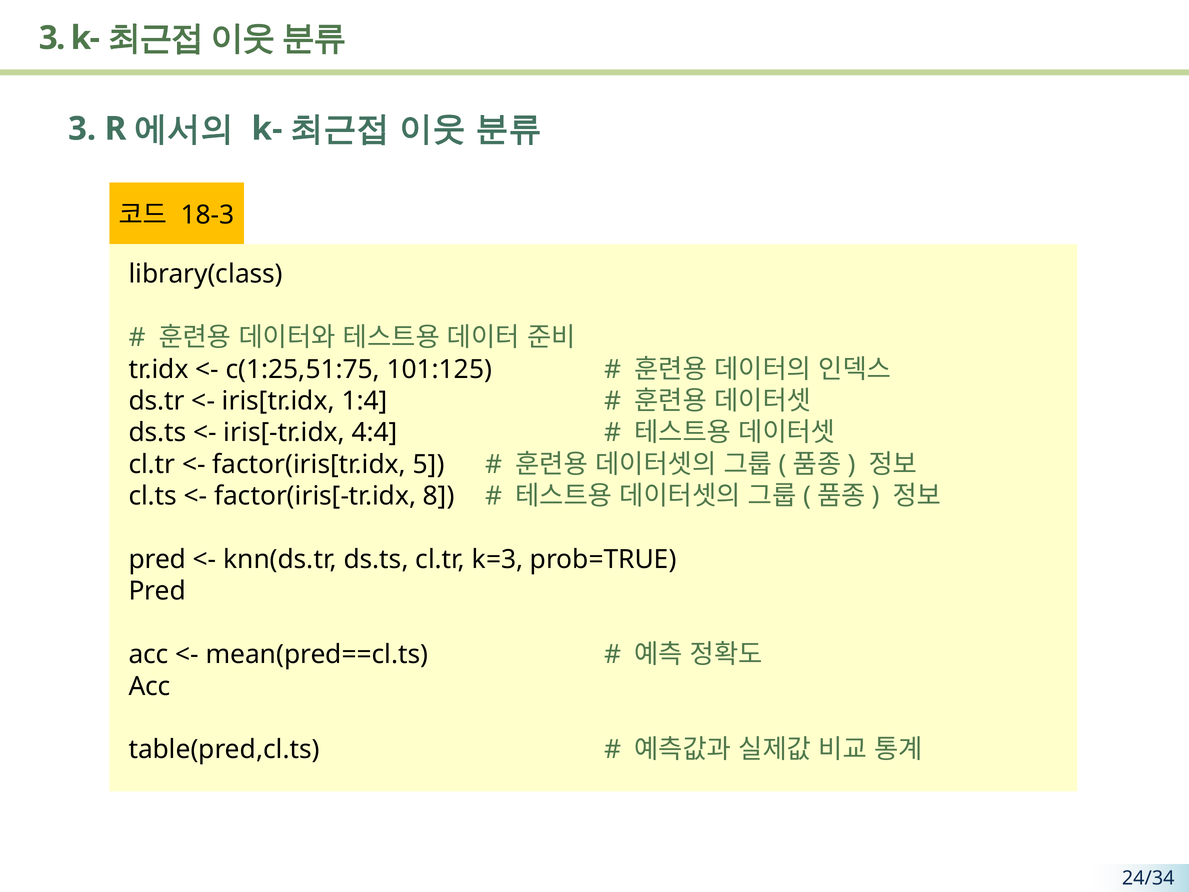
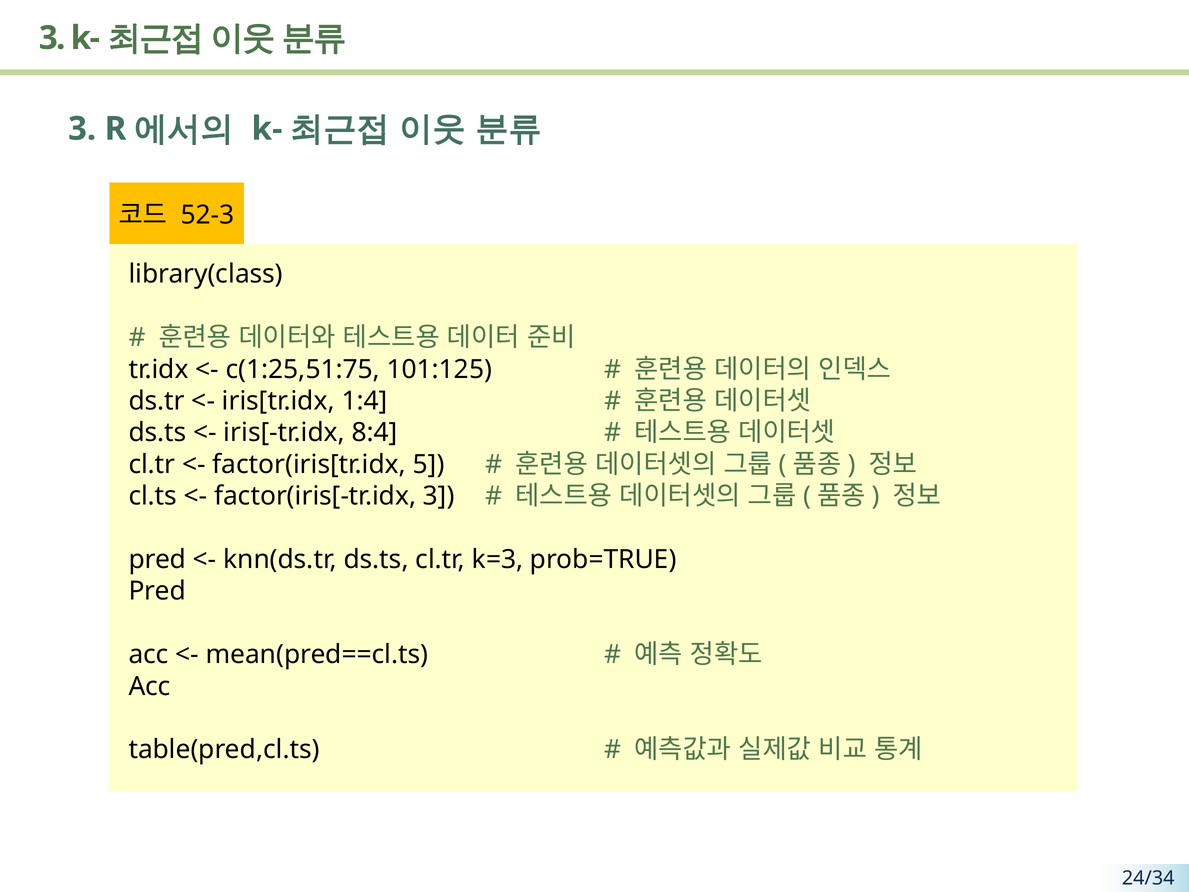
18-3: 18-3 -> 52-3 (208, 215)
4:4: 4:4 -> 8:4 (375, 433)
factor(iris[-tr.idx 8: 8 -> 3 (439, 496)
